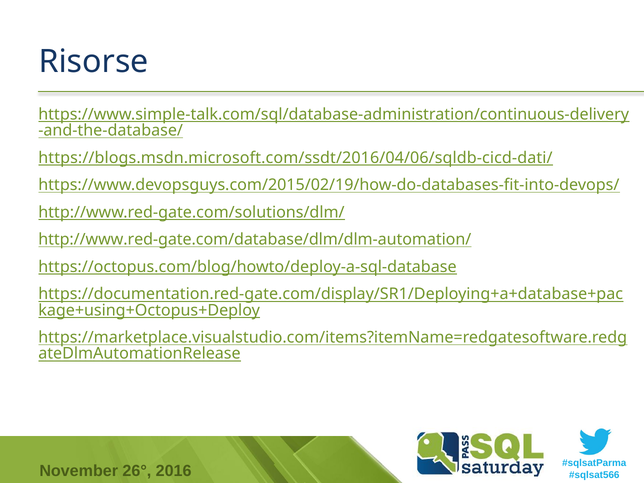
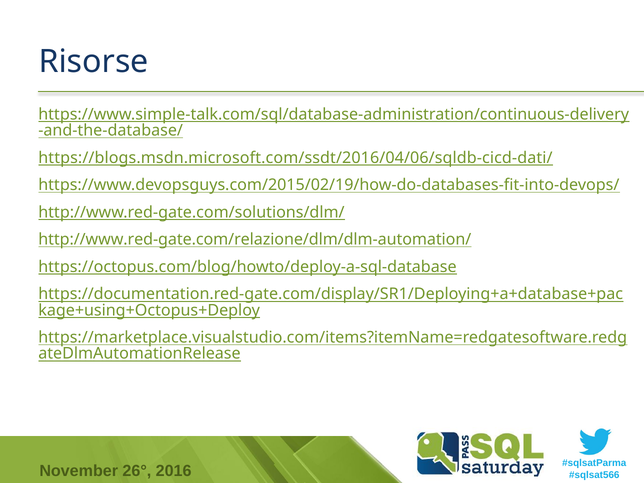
http://www.red-gate.com/database/dlm/dlm-automation/: http://www.red-gate.com/database/dlm/dlm-automation/ -> http://www.red-gate.com/relazione/dlm/dlm-automation/ (255, 240)
